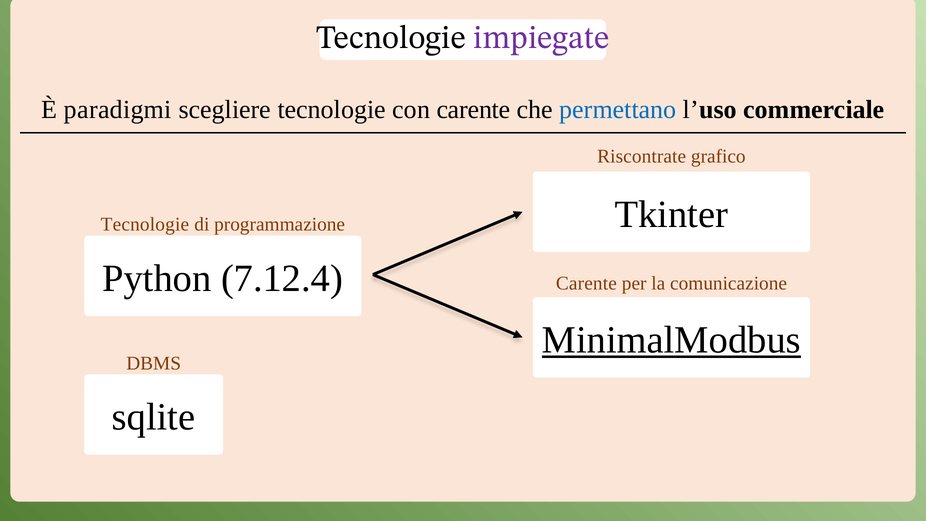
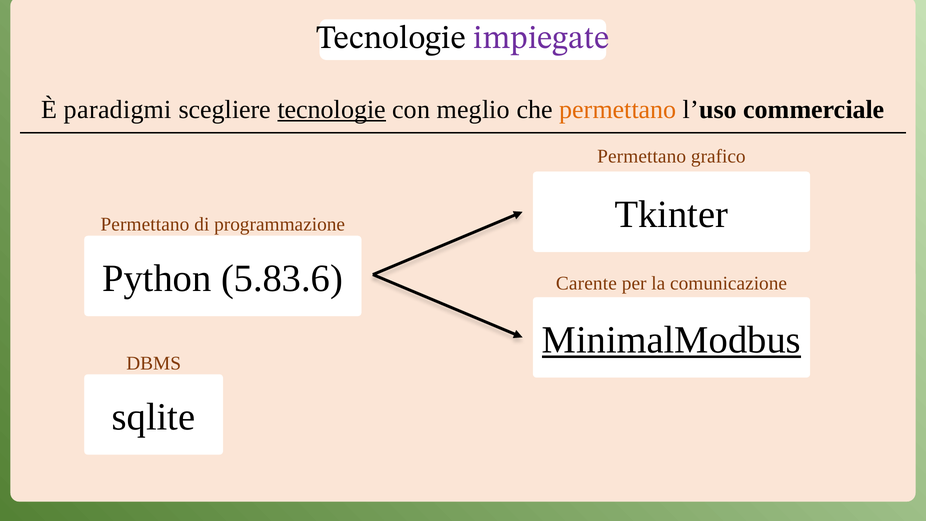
tecnologie underline: none -> present (332, 110)
con carente: carente -> meglio (473, 110)
permettano colour: blue -> orange (618, 110)
Riscontrate: Riscontrate -> Permettano (642, 156)
Tecnologie: Tecnologie -> Permettano (145, 224)
7.12.4: 7.12.4 -> 5.83.6 (282, 279)
